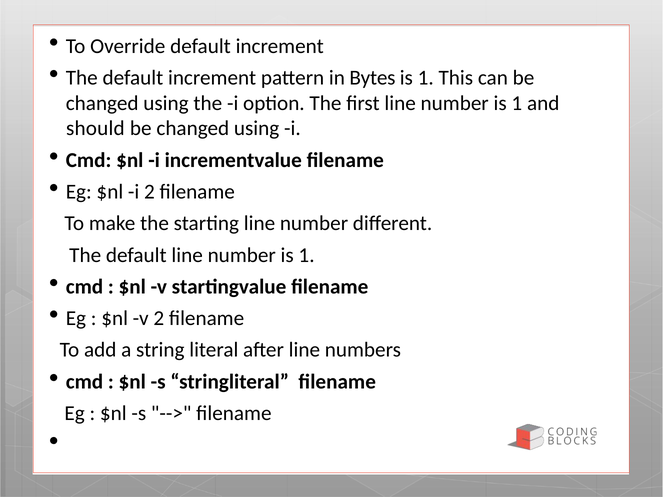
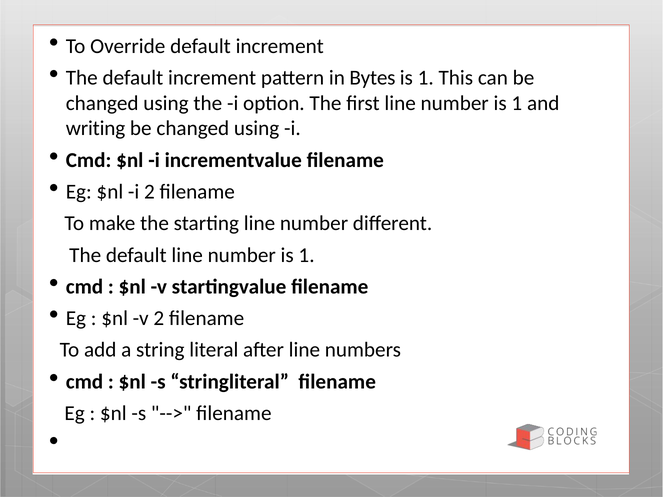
should: should -> writing (96, 129)
